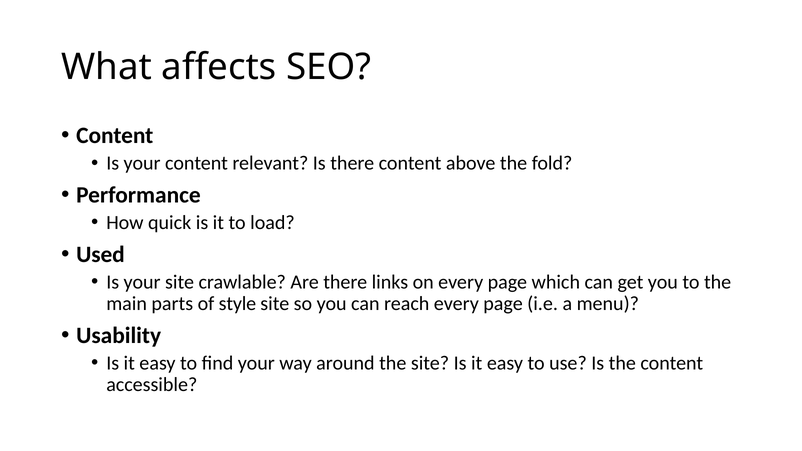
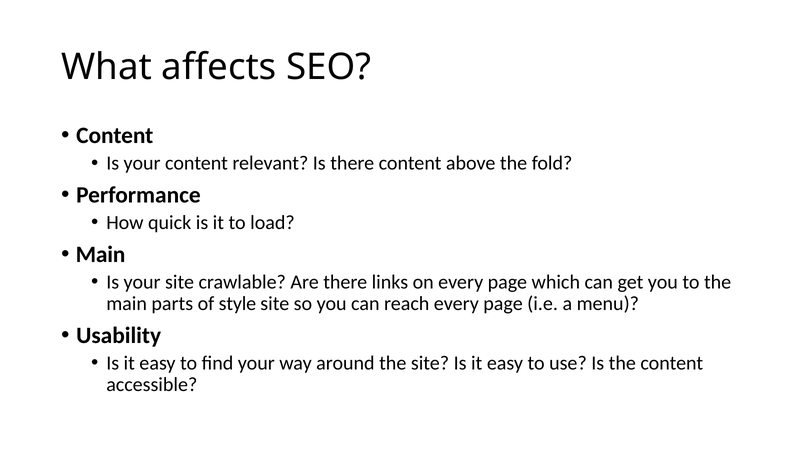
Used: Used -> Main (101, 254)
